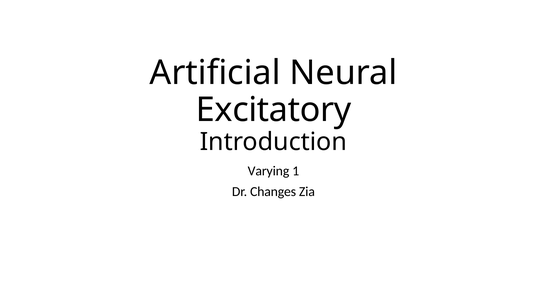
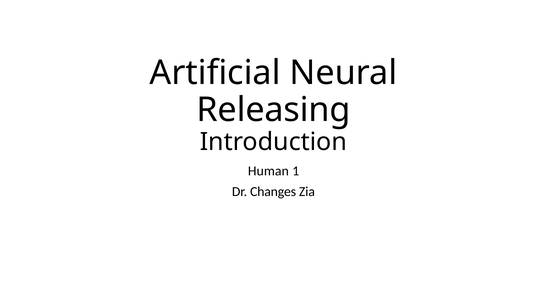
Excitatory: Excitatory -> Releasing (274, 110)
Varying: Varying -> Human (268, 171)
